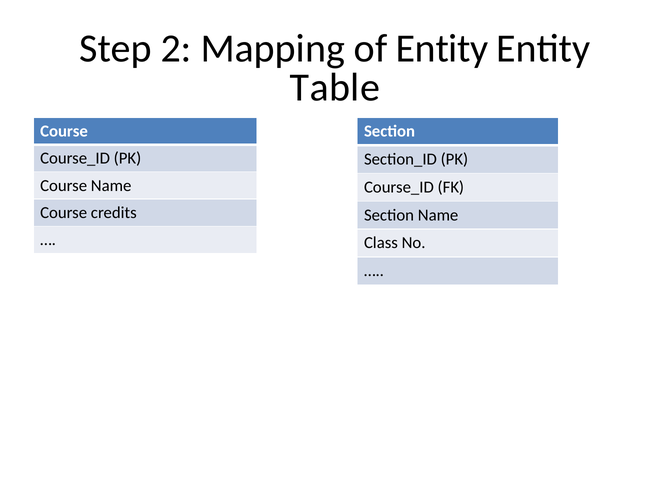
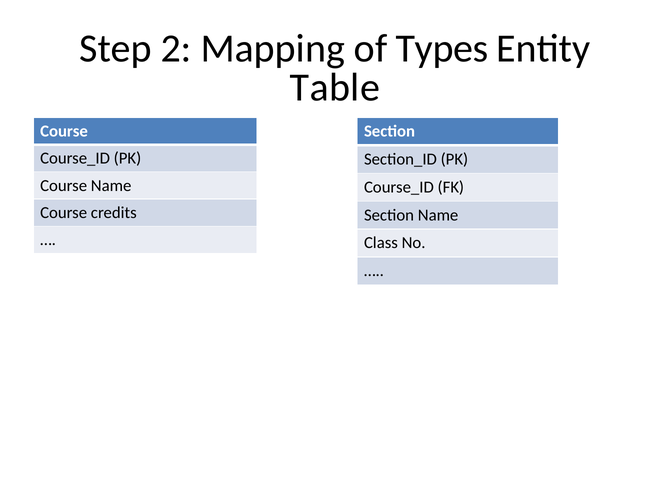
of Entity: Entity -> Types (442, 48)
